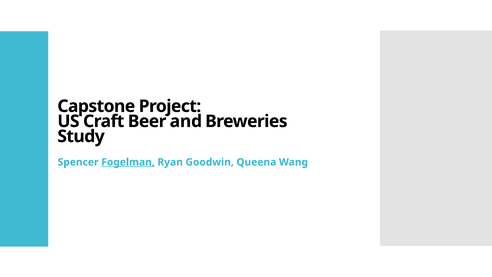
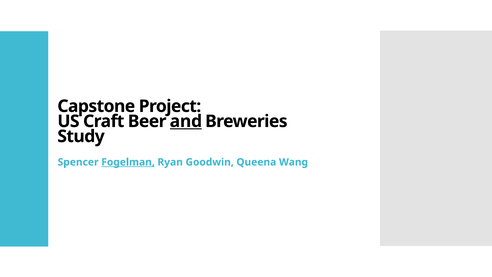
and underline: none -> present (186, 121)
